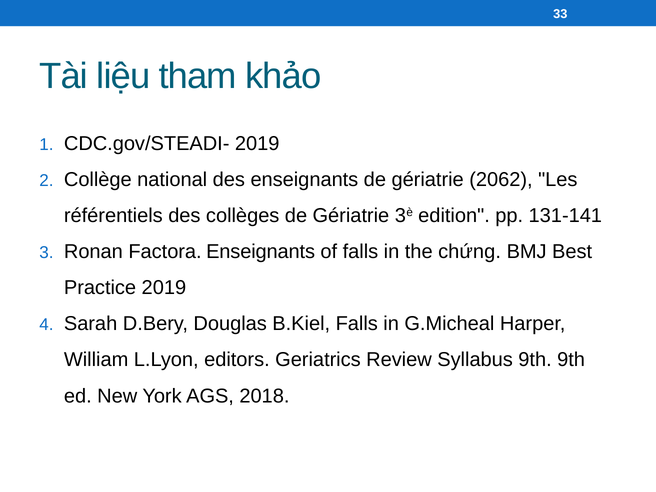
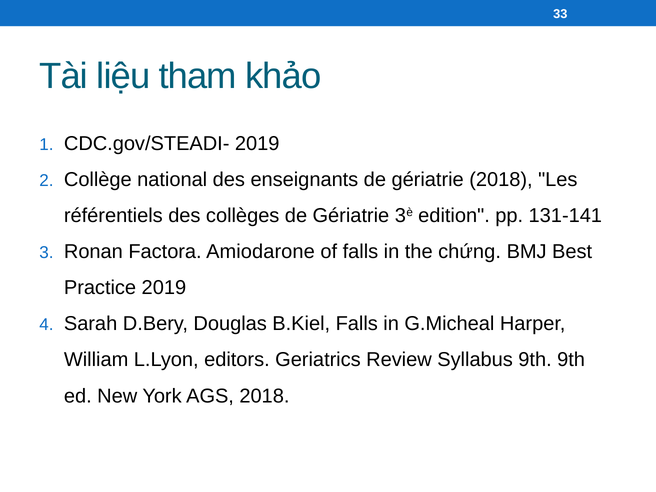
gériatrie 2062: 2062 -> 2018 (501, 180)
Factora Enseignants: Enseignants -> Amiodarone (260, 252)
